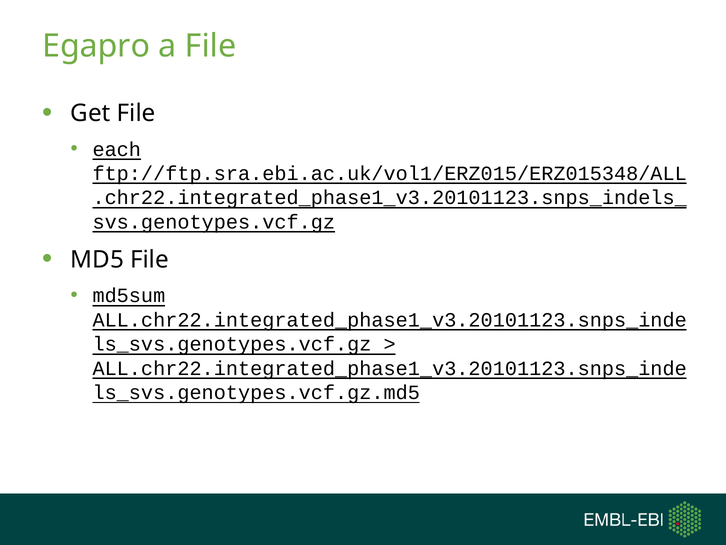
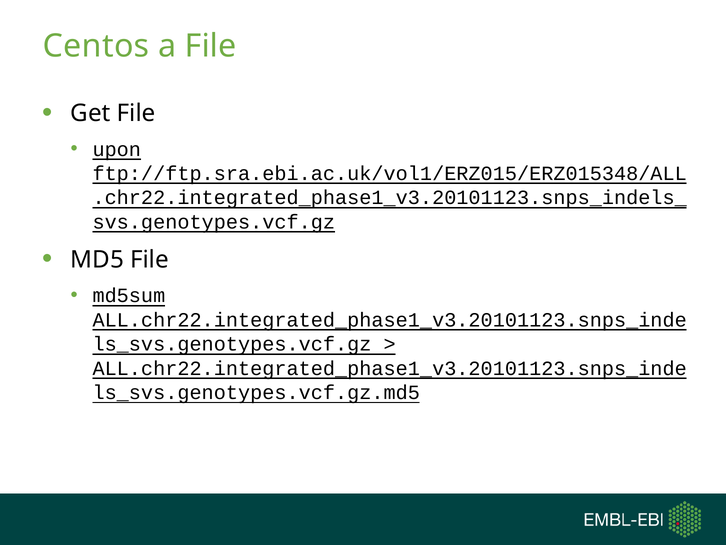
Egapro: Egapro -> Centos (96, 46)
each: each -> upon (117, 149)
